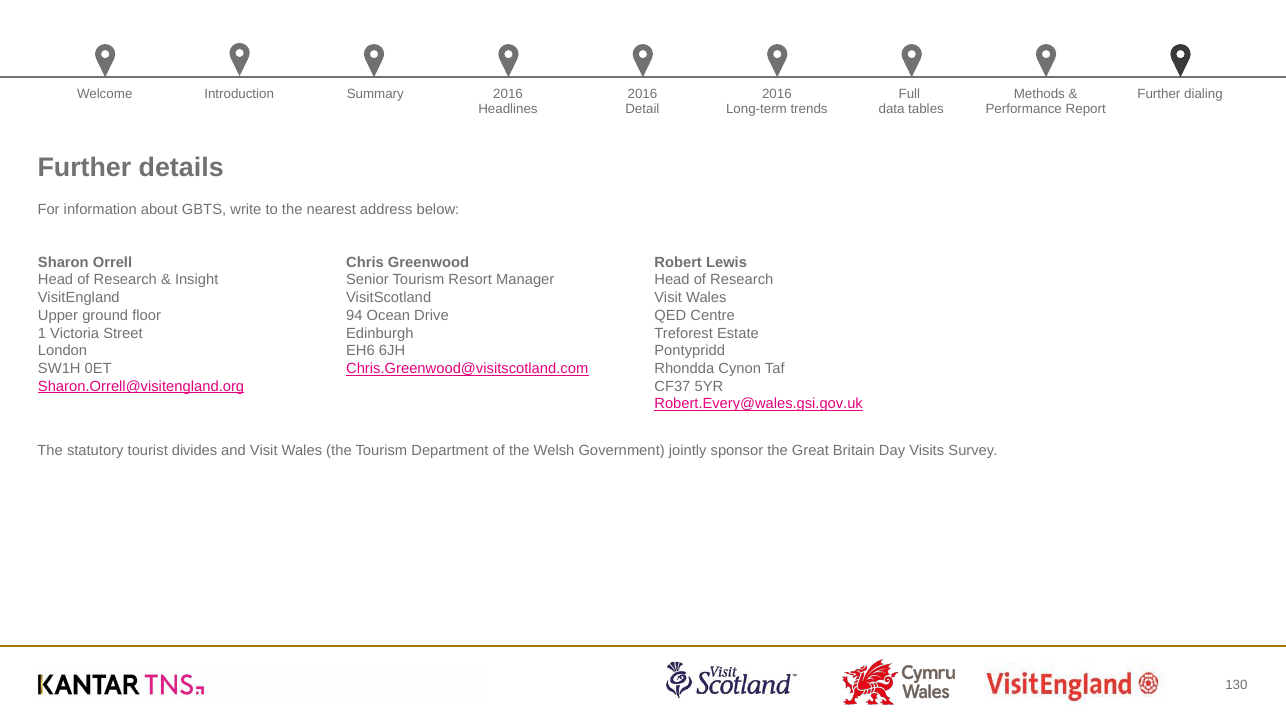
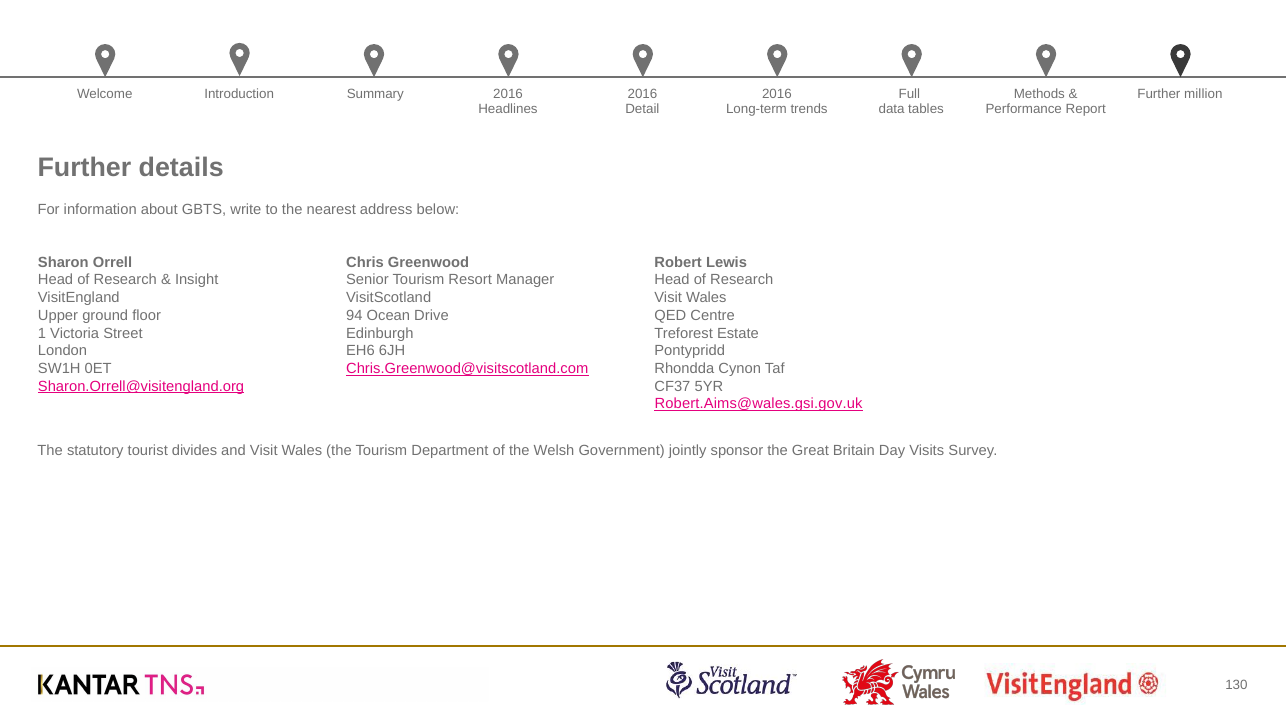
dialing: dialing -> million (1203, 94)
Robert.Every@wales.gsi.gov.uk: Robert.Every@wales.gsi.gov.uk -> Robert.Aims@wales.gsi.gov.uk (759, 404)
